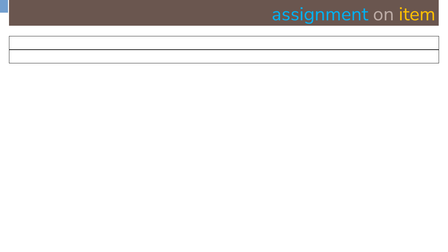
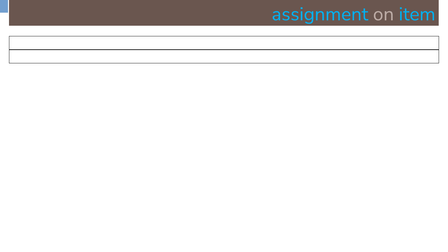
item colour: yellow -> light blue (417, 14)
